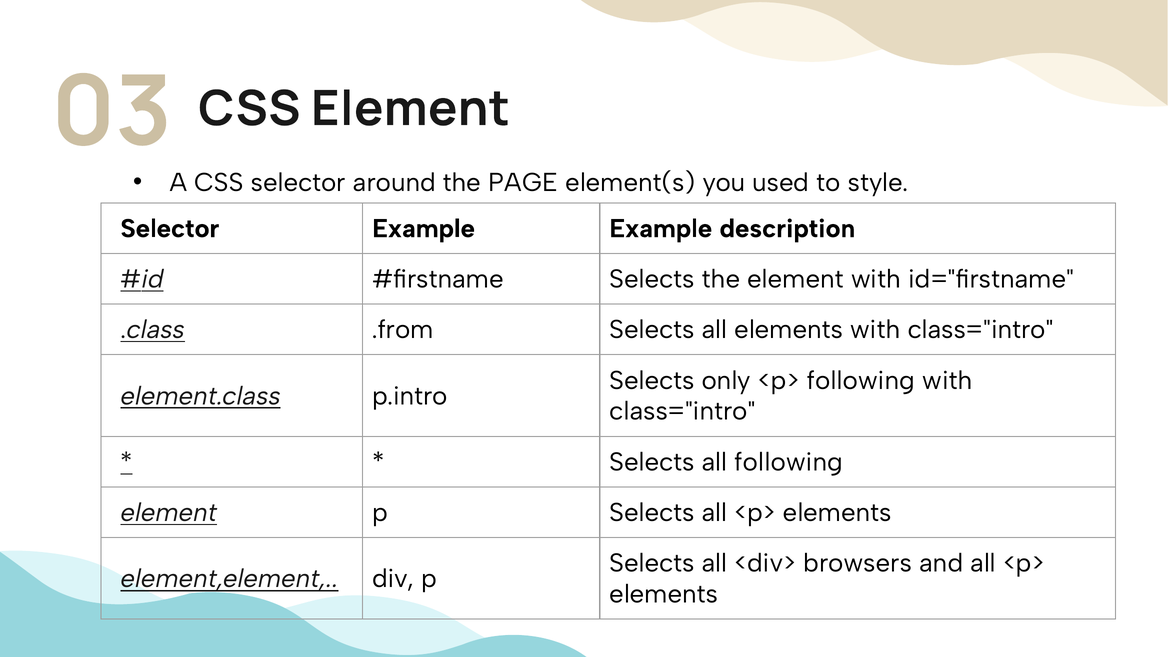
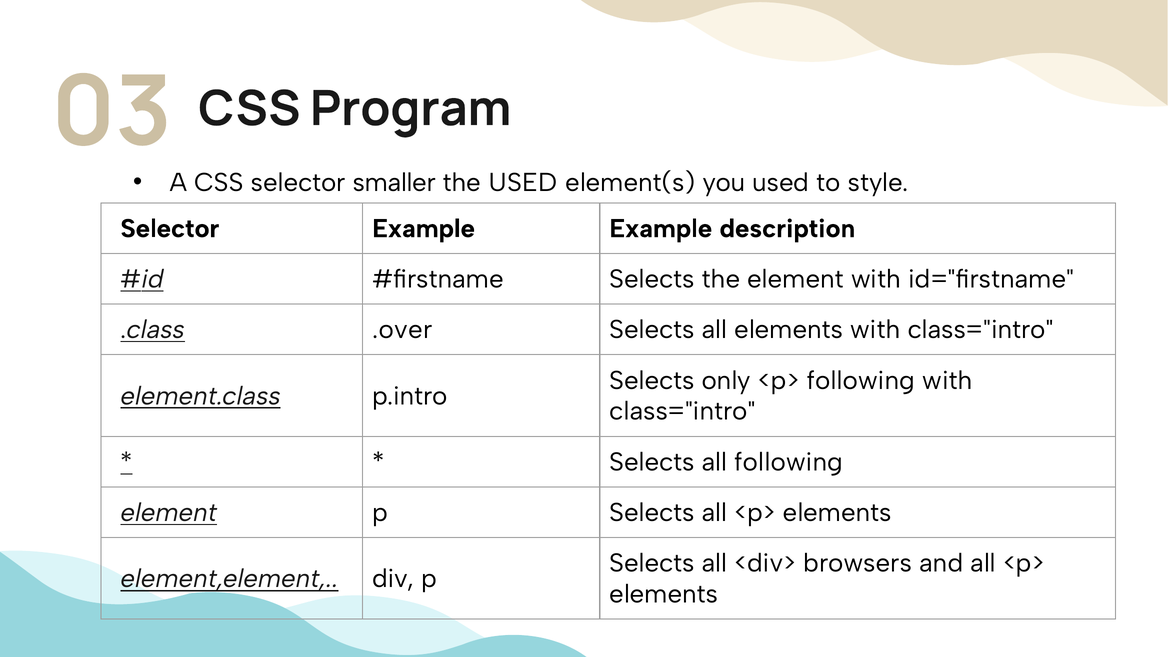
CSS Element: Element -> Program (411, 109)
around: around -> smaller (394, 183)
the PAGE: PAGE -> USED (523, 183)
.from: .from -> .over (402, 330)
